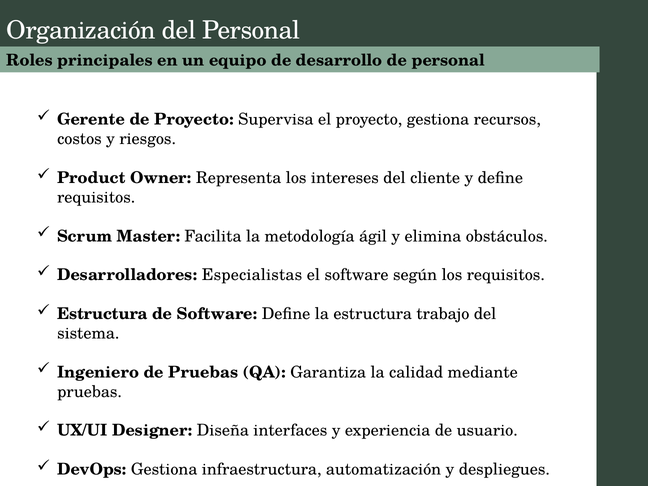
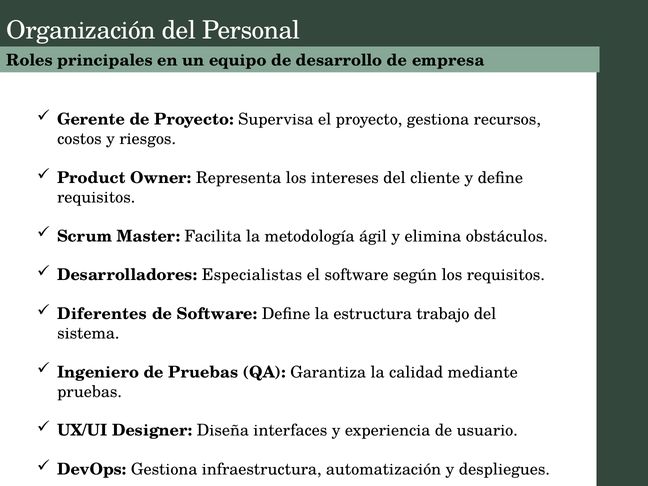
de personal: personal -> empresa (448, 61)
Estructura: Estructura -> Diferentes (102, 314)
